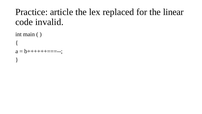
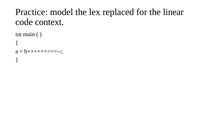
article: article -> model (62, 12)
invalid: invalid -> context (49, 22)
